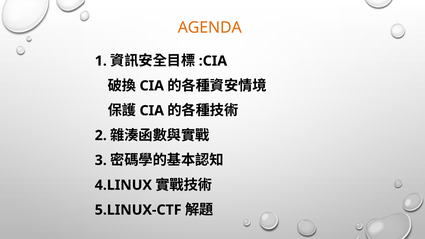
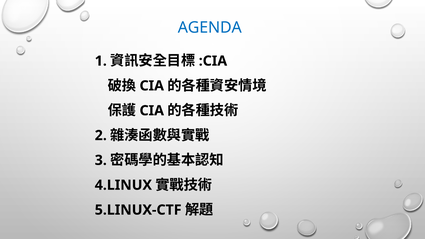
AGENDA colour: orange -> blue (210, 28)
